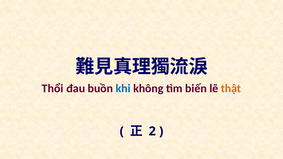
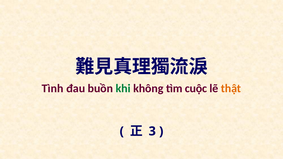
Thổi: Thổi -> Tình (53, 88)
khi colour: blue -> green (123, 88)
biến: biến -> cuộc (196, 88)
2: 2 -> 3 (152, 131)
